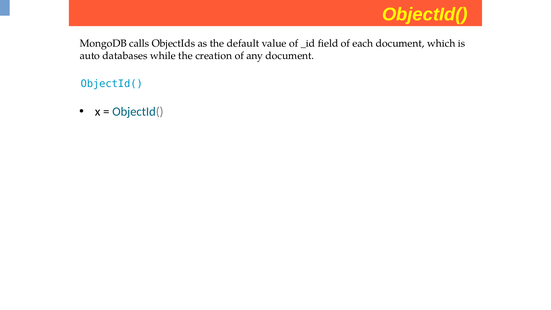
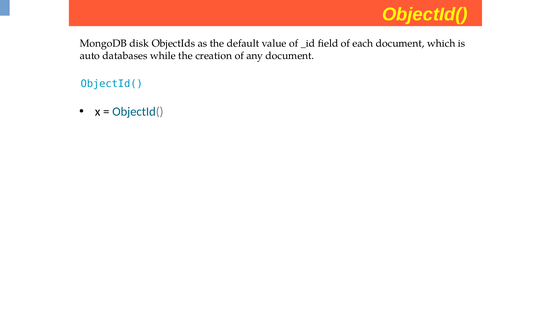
calls: calls -> disk (139, 43)
